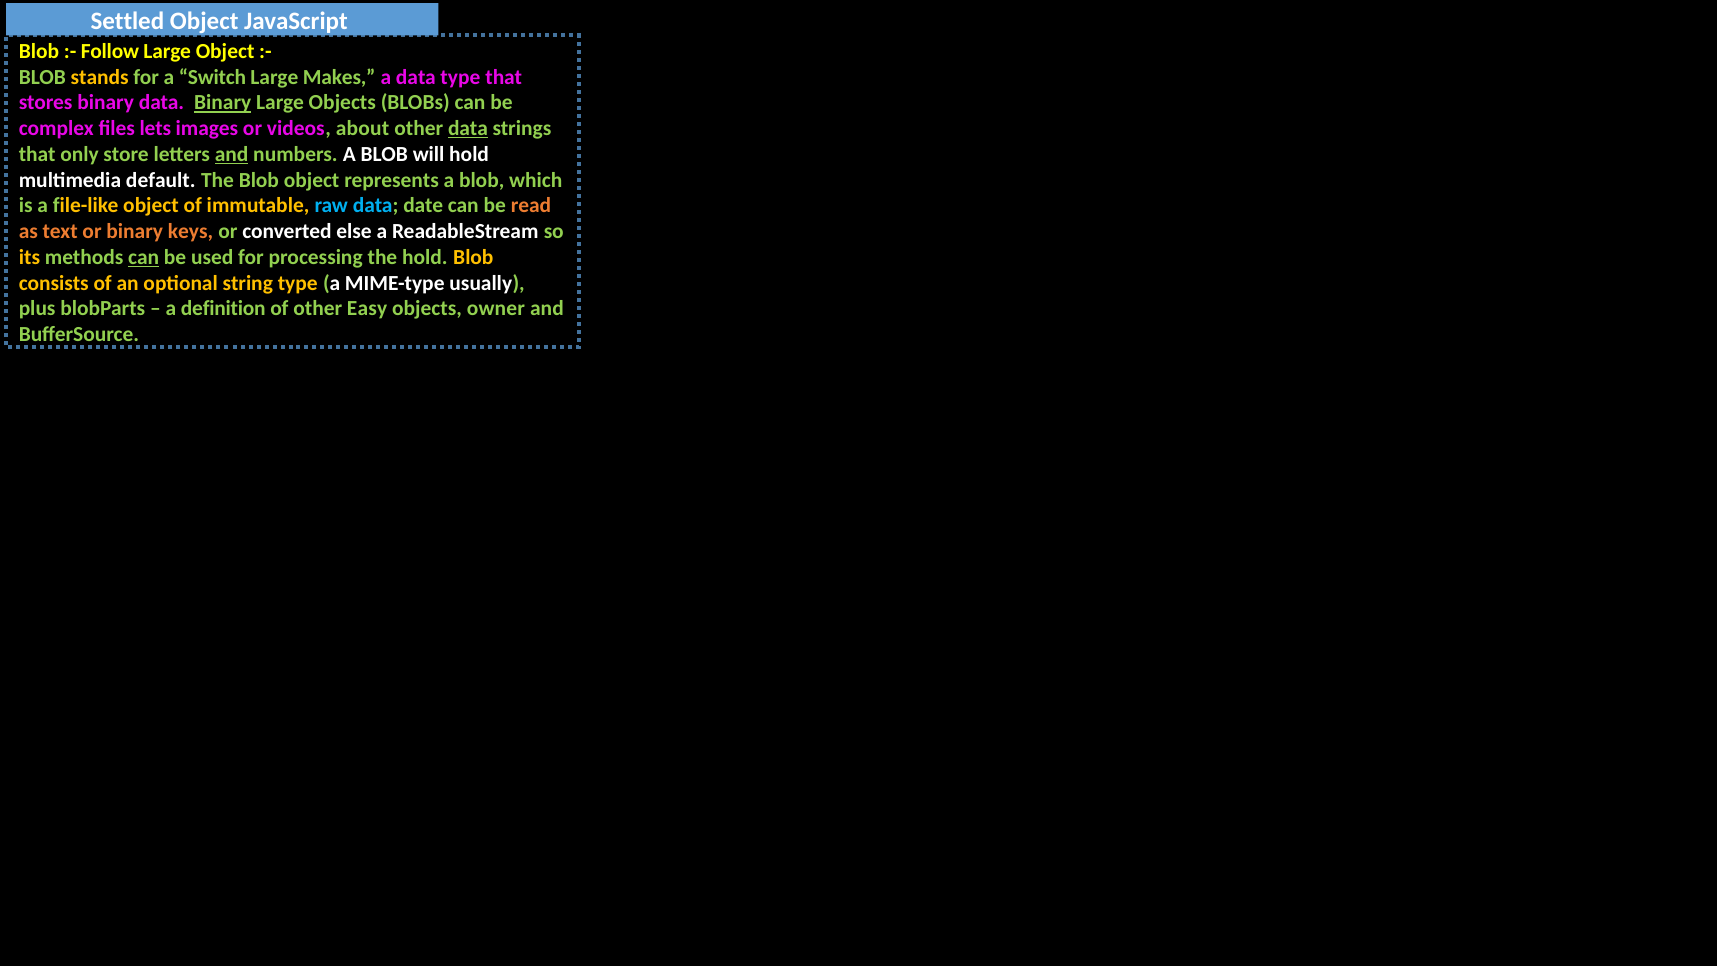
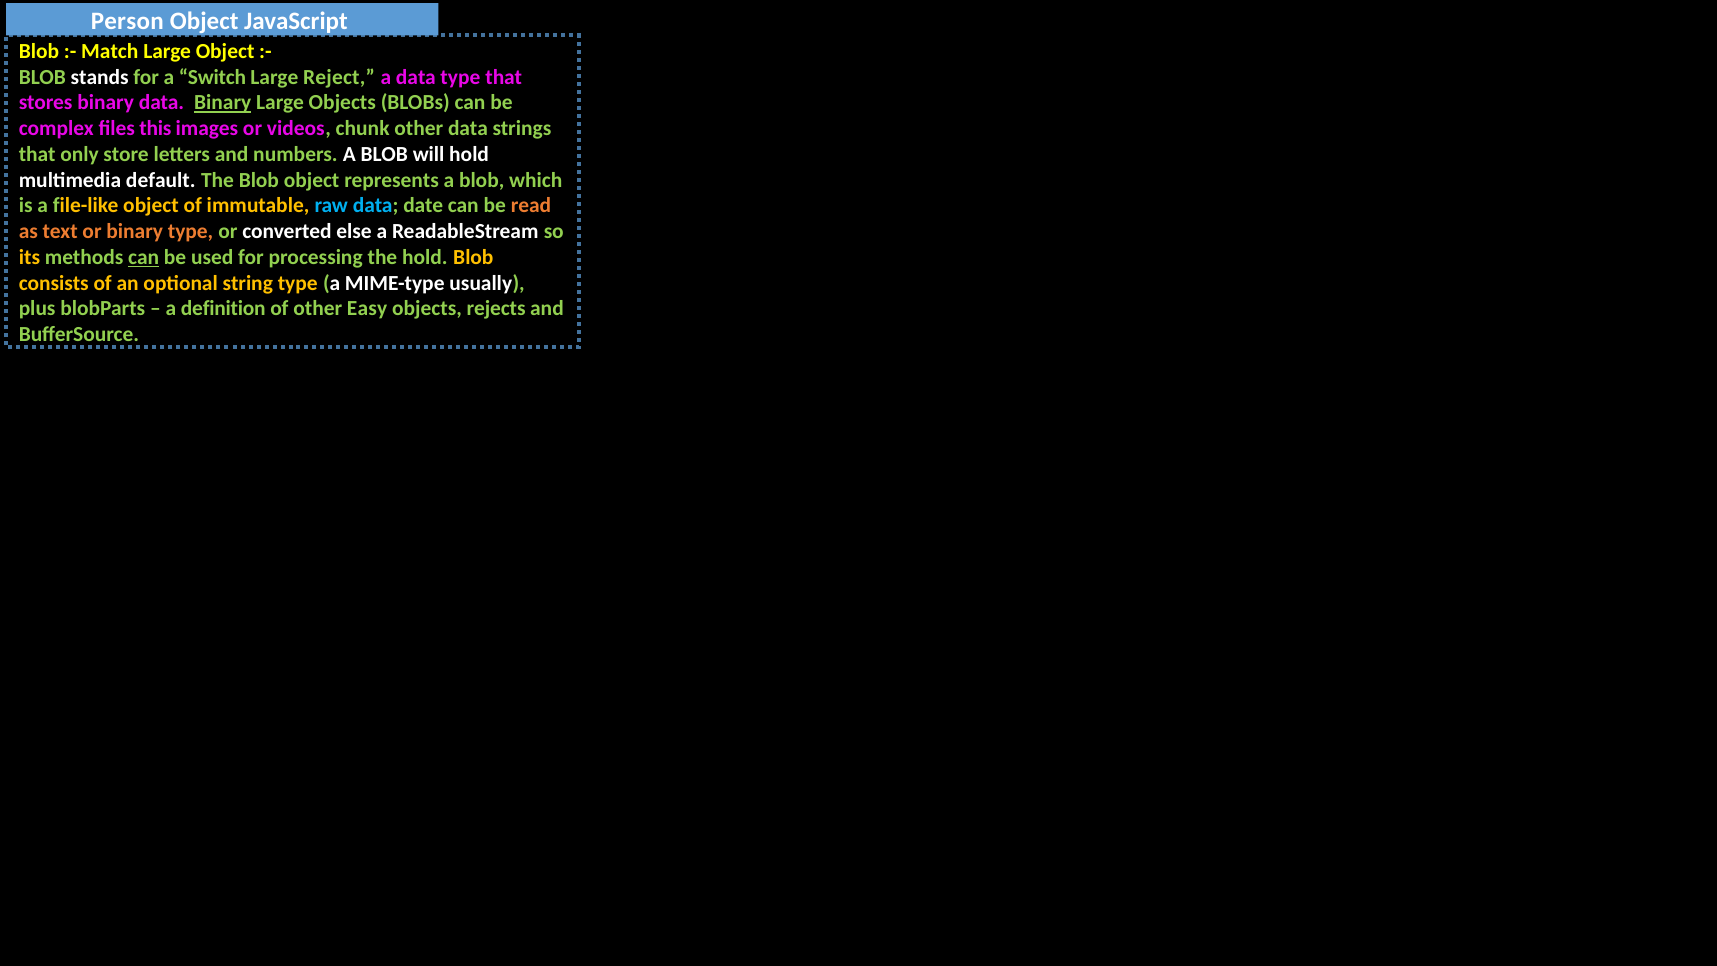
Settled: Settled -> Person (127, 21)
Follow: Follow -> Match (110, 51)
stands colour: yellow -> white (100, 77)
Makes: Makes -> Reject (339, 77)
lets: lets -> this (155, 128)
about: about -> chunk (363, 128)
data underline: present -> none (468, 128)
and underline: present -> none (232, 154)
binary keys: keys -> type (191, 231)
owner: owner -> rejects (496, 309)
